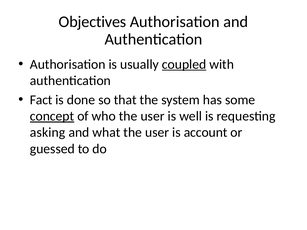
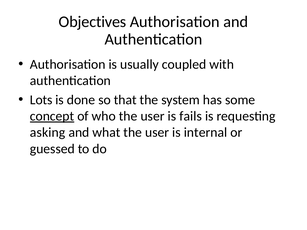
coupled underline: present -> none (184, 64)
Fact: Fact -> Lots (41, 100)
well: well -> fails (191, 116)
account: account -> internal (206, 133)
